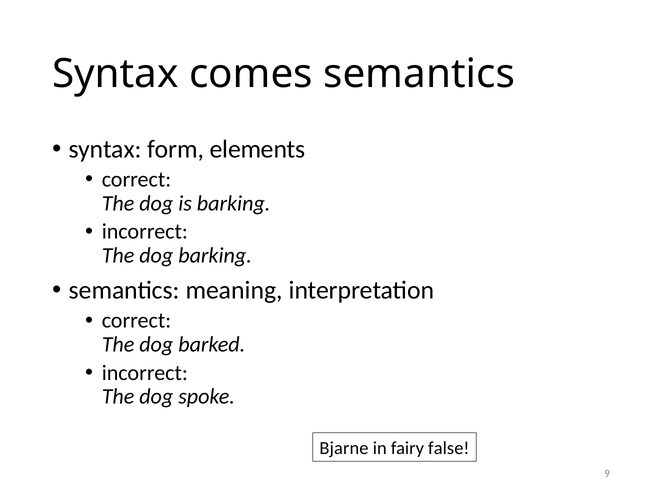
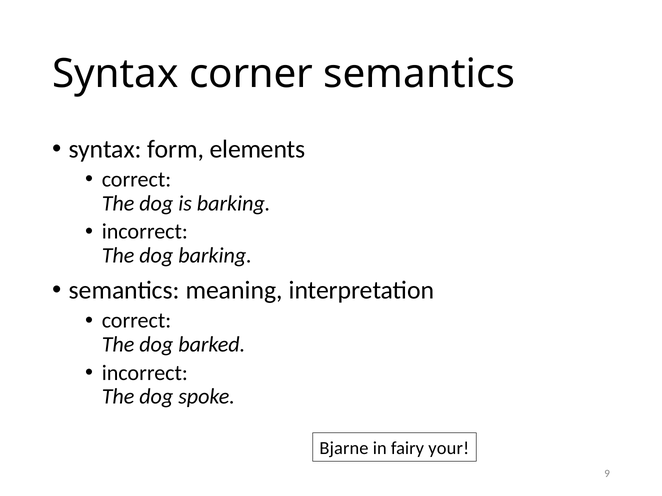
comes: comes -> corner (251, 74)
false: false -> your (449, 449)
